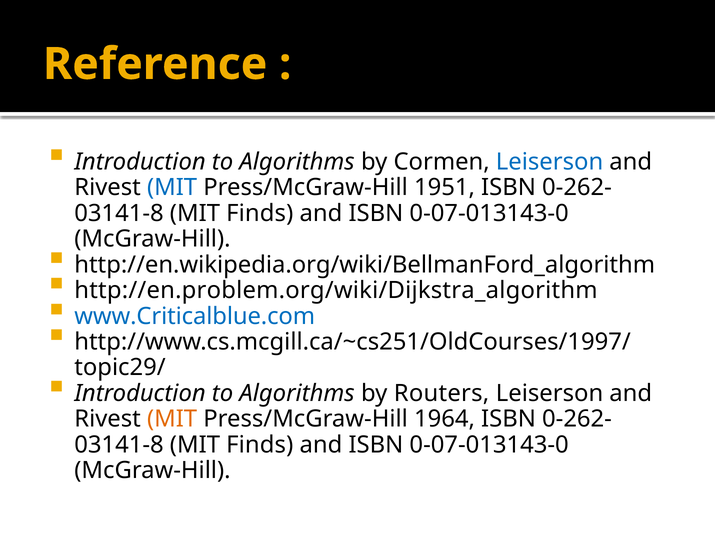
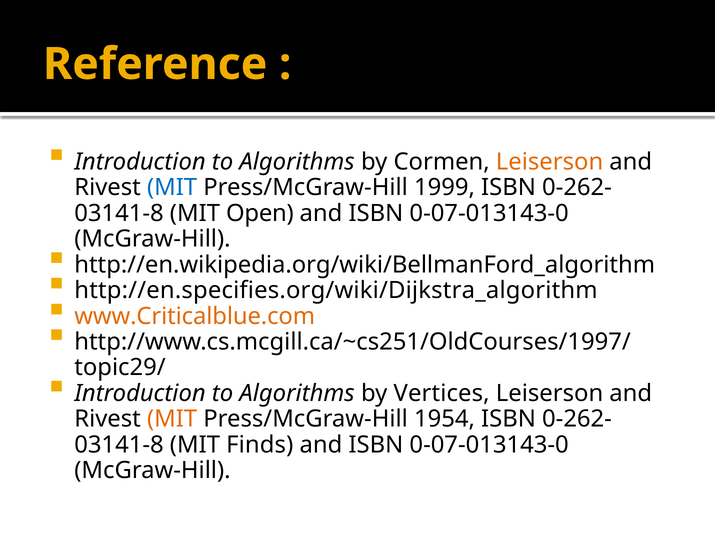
Leiserson colour: blue -> orange (550, 162)
1951: 1951 -> 1999 (445, 188)
Finds: Finds -> Open (260, 213)
http://en.problem.org/wiki/Dijkstra_algorithm: http://en.problem.org/wiki/Dijkstra_algorithm -> http://en.specifies.org/wiki/Dijkstra_algorithm (336, 291)
www.Criticalblue.com colour: blue -> orange (195, 316)
Routers: Routers -> Vertices (442, 393)
1964: 1964 -> 1954 (445, 419)
